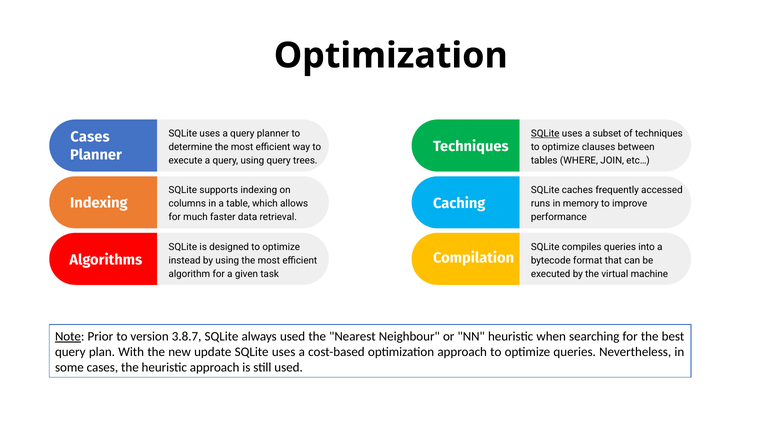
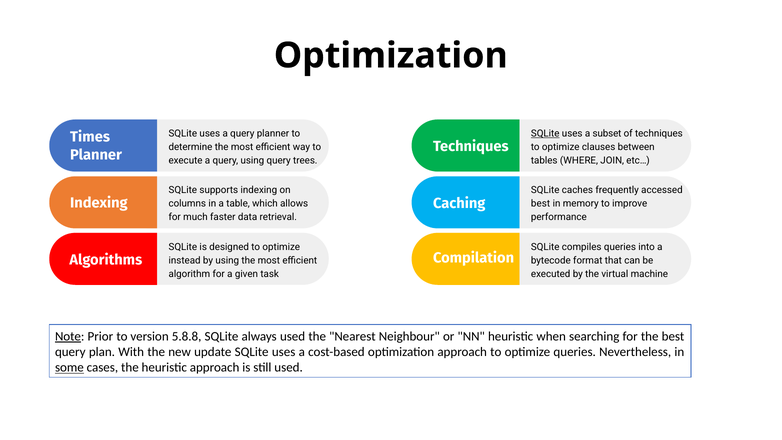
Cases: Cases -> Times (90, 137)
runs: runs -> best (541, 204)
3.8.7: 3.8.7 -> 5.8.8 (187, 336)
some underline: none -> present (69, 367)
